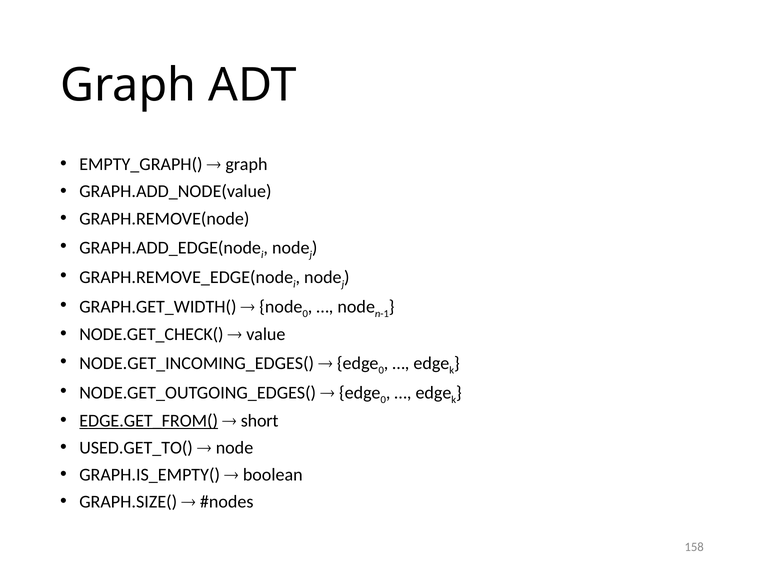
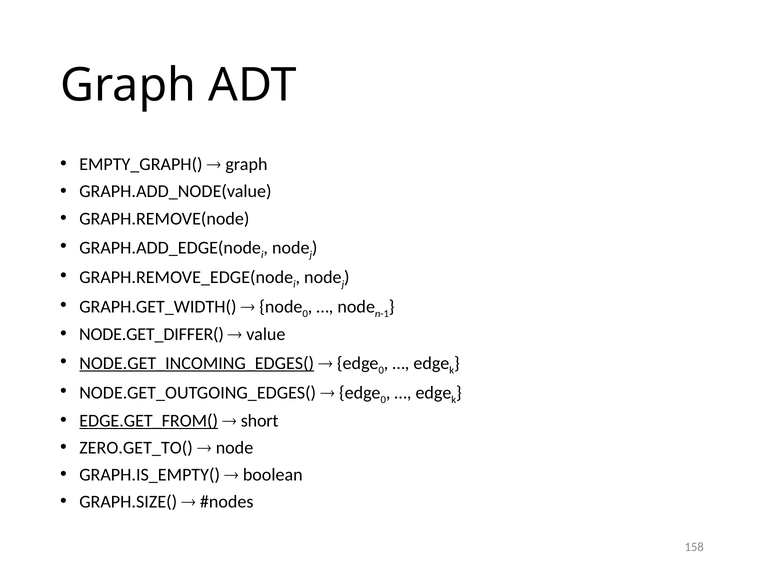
NODE.GET_CHECK(: NODE.GET_CHECK( -> NODE.GET_DIFFER( (151, 334)
NODE.GET_INCOMING_EDGES( underline: none -> present (197, 363)
USED.GET_TO(: USED.GET_TO( -> ZERO.GET_TO( (136, 448)
